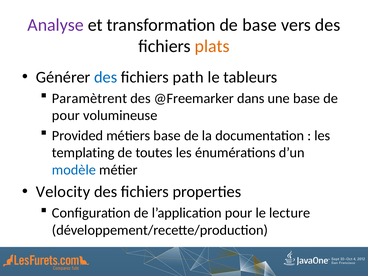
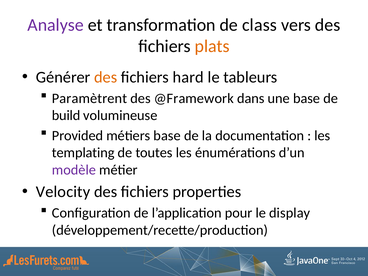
de base: base -> class (259, 25)
des colour: blue -> orange (106, 77)
path: path -> hard (188, 77)
@Freemarker: @Freemarker -> @Framework (194, 98)
pour: pour -> build (66, 116)
modèle colour: blue -> purple (74, 170)
lecture: lecture -> display (290, 213)
